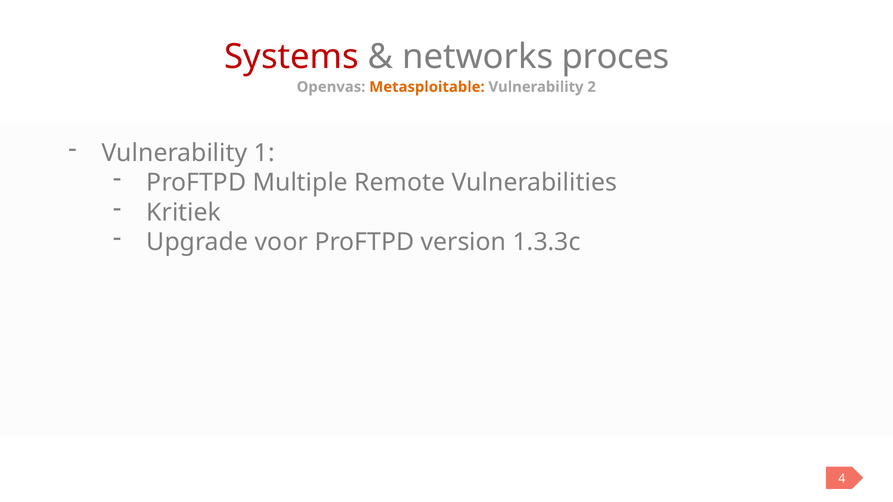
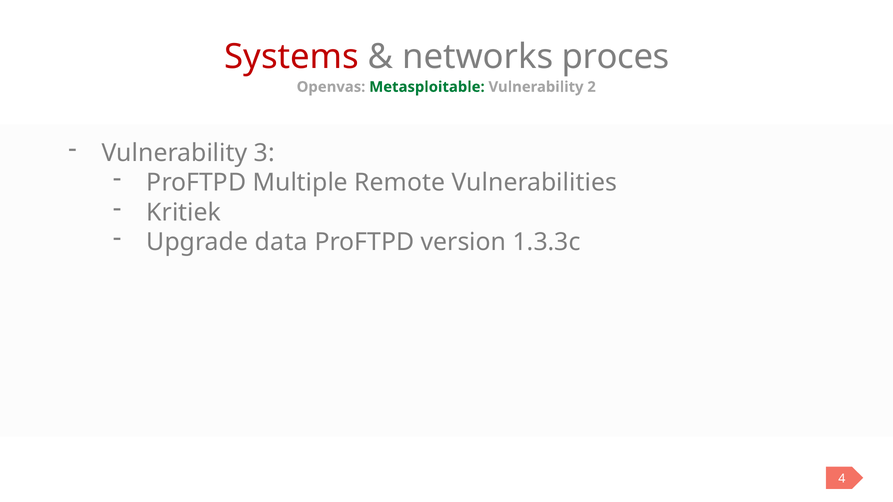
Metasploitable colour: orange -> green (427, 87)
1: 1 -> 3 (264, 153)
voor: voor -> data (281, 242)
